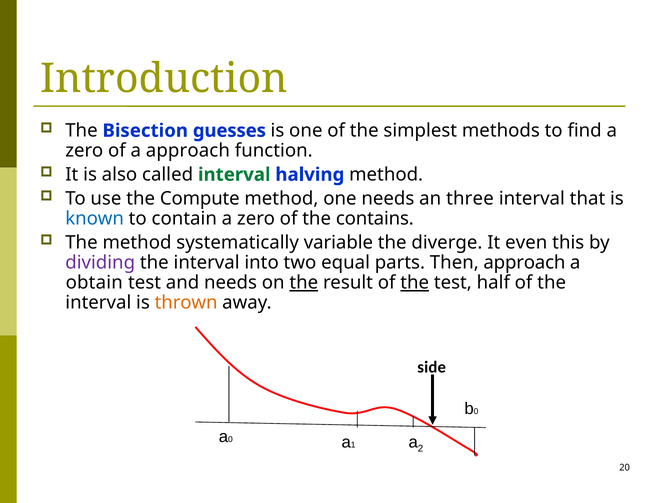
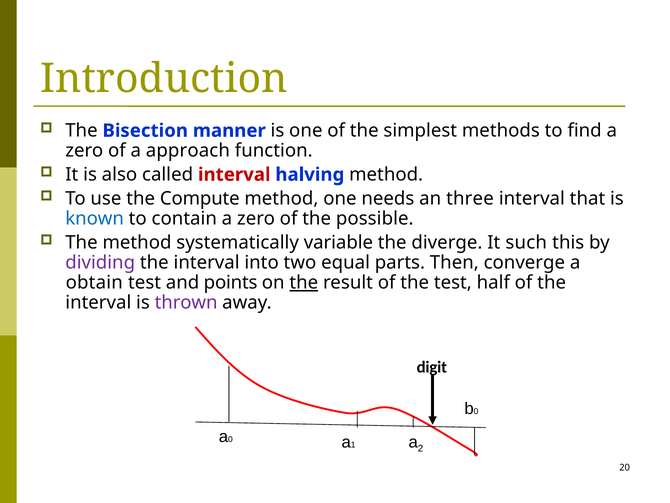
guesses: guesses -> manner (229, 131)
interval colour: green -> red (234, 174)
contains: contains -> possible (375, 218)
even: even -> such (526, 242)
Then approach: approach -> converge (524, 262)
and needs: needs -> points (231, 282)
the underline: present -> none (415, 282)
thrown colour: orange -> purple (186, 303)
side: side -> digit (432, 367)
